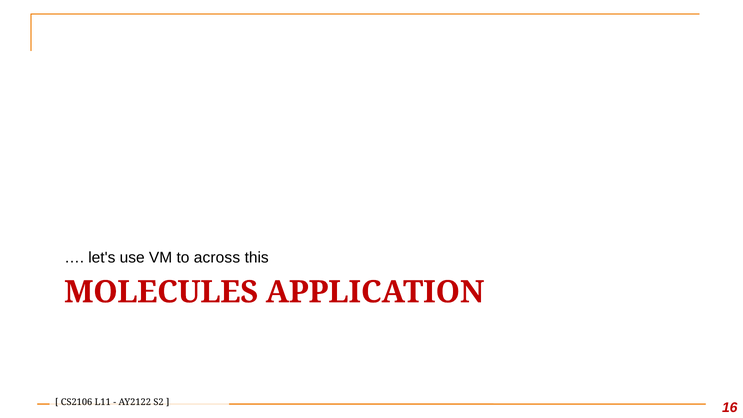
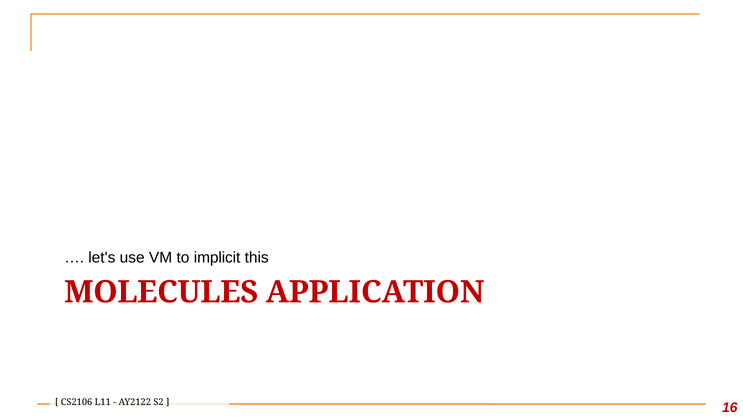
across: across -> implicit (217, 258)
